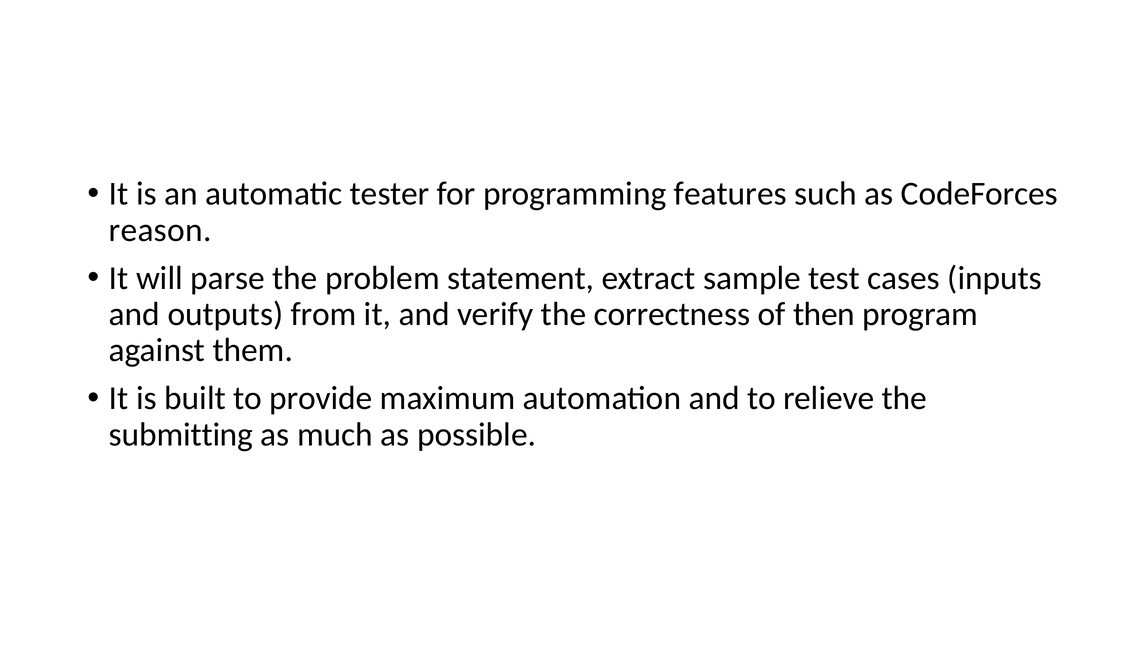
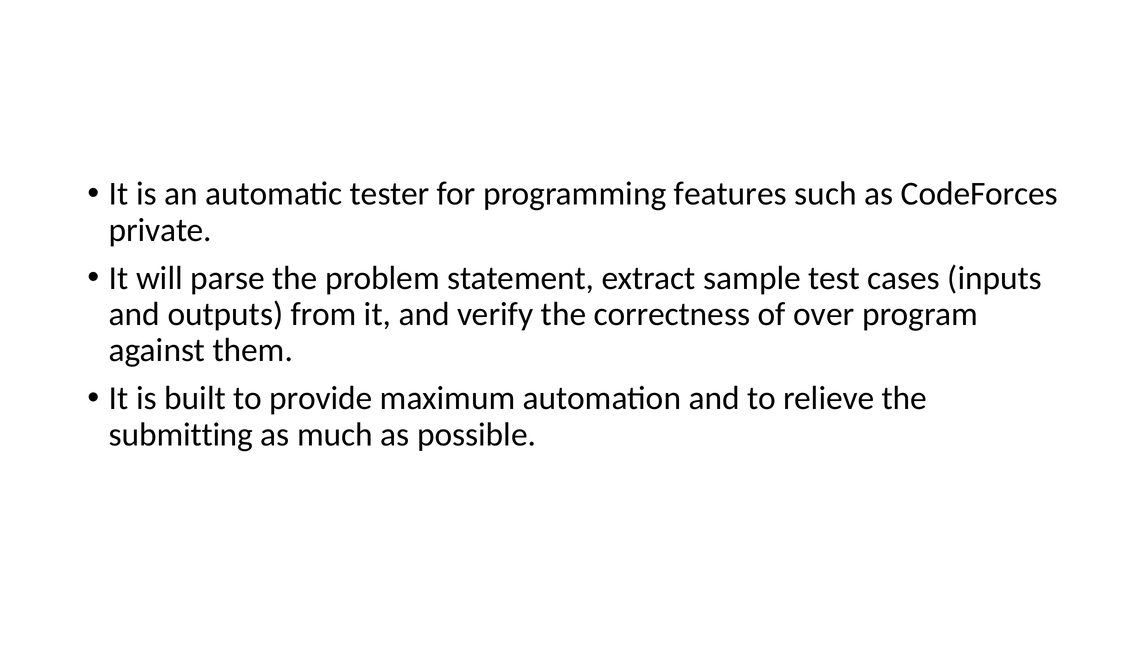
reason: reason -> private (160, 230)
then: then -> over (824, 314)
